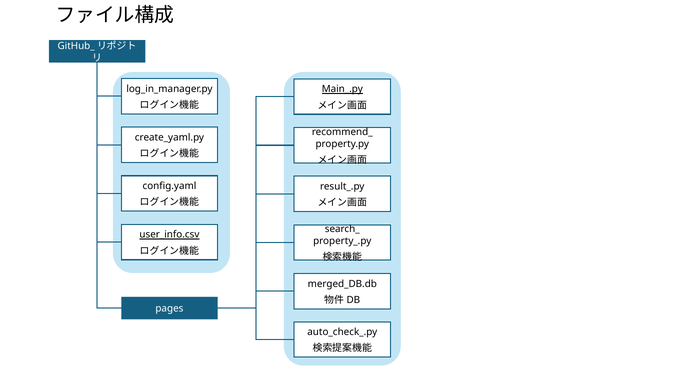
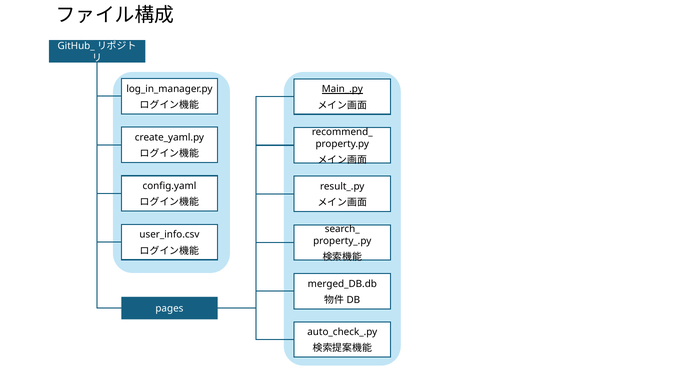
user_info.csv underline: present -> none (169, 235)
